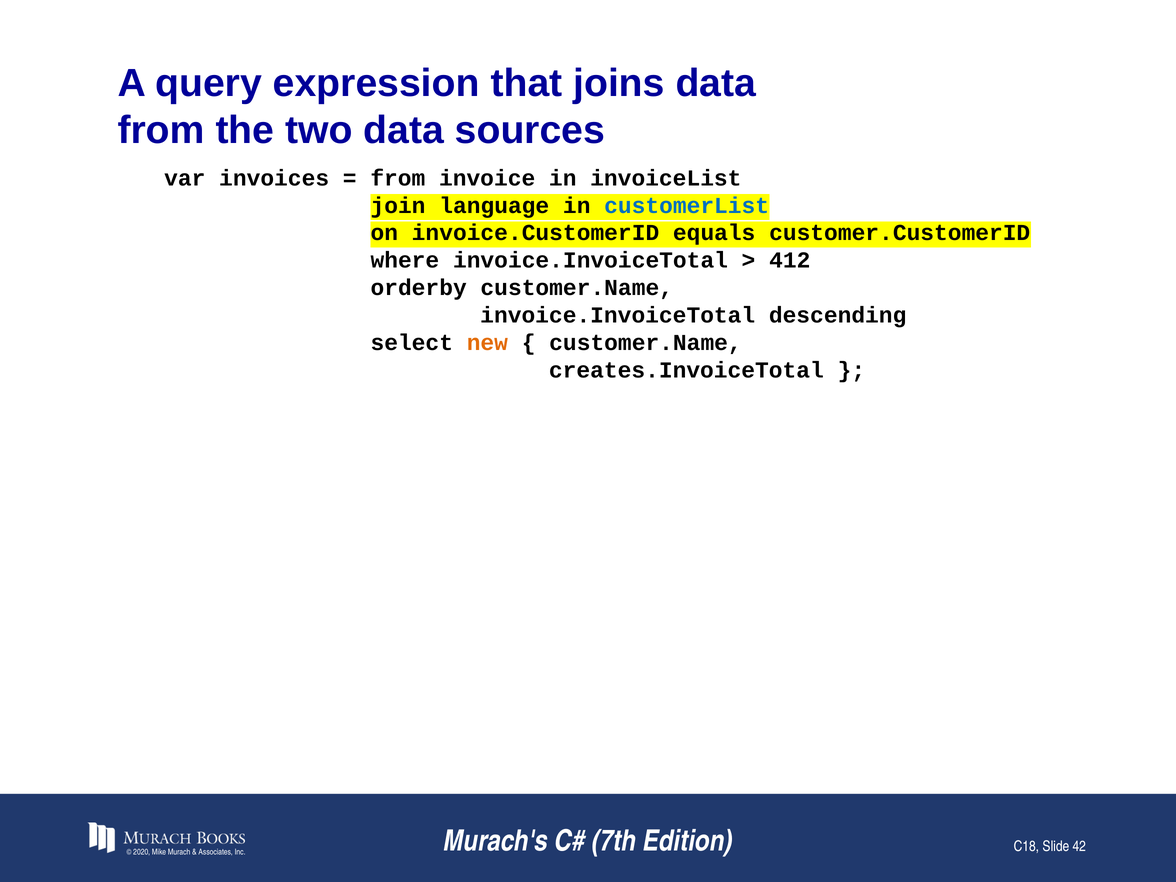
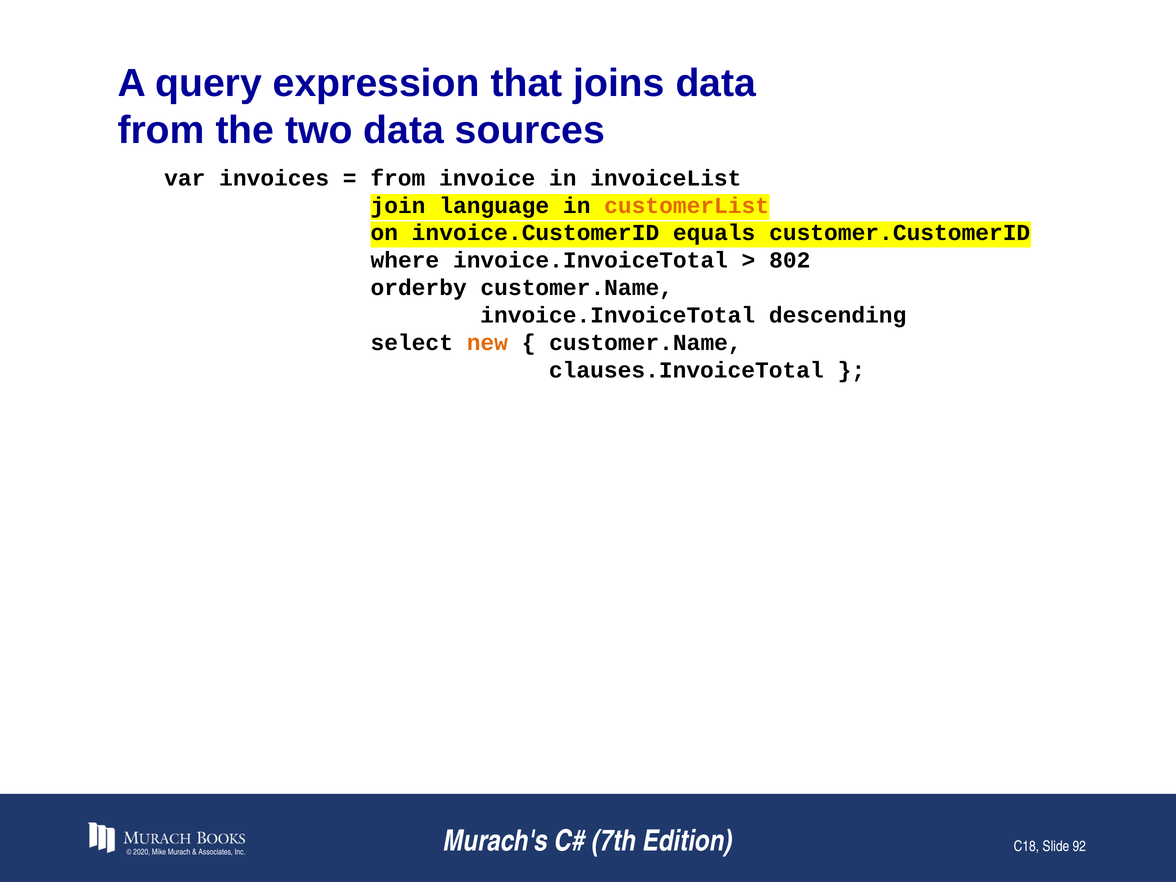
customerList colour: blue -> orange (687, 205)
412: 412 -> 802 (790, 260)
creates.InvoiceTotal: creates.InvoiceTotal -> clauses.InvoiceTotal (686, 370)
42: 42 -> 92 (1079, 846)
